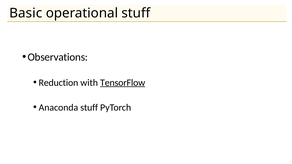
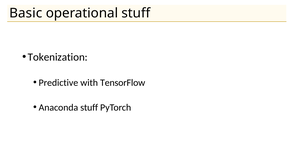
Observations: Observations -> Tokenization (58, 57)
Reduction: Reduction -> Predictive (58, 83)
TensorFlow underline: present -> none (123, 83)
